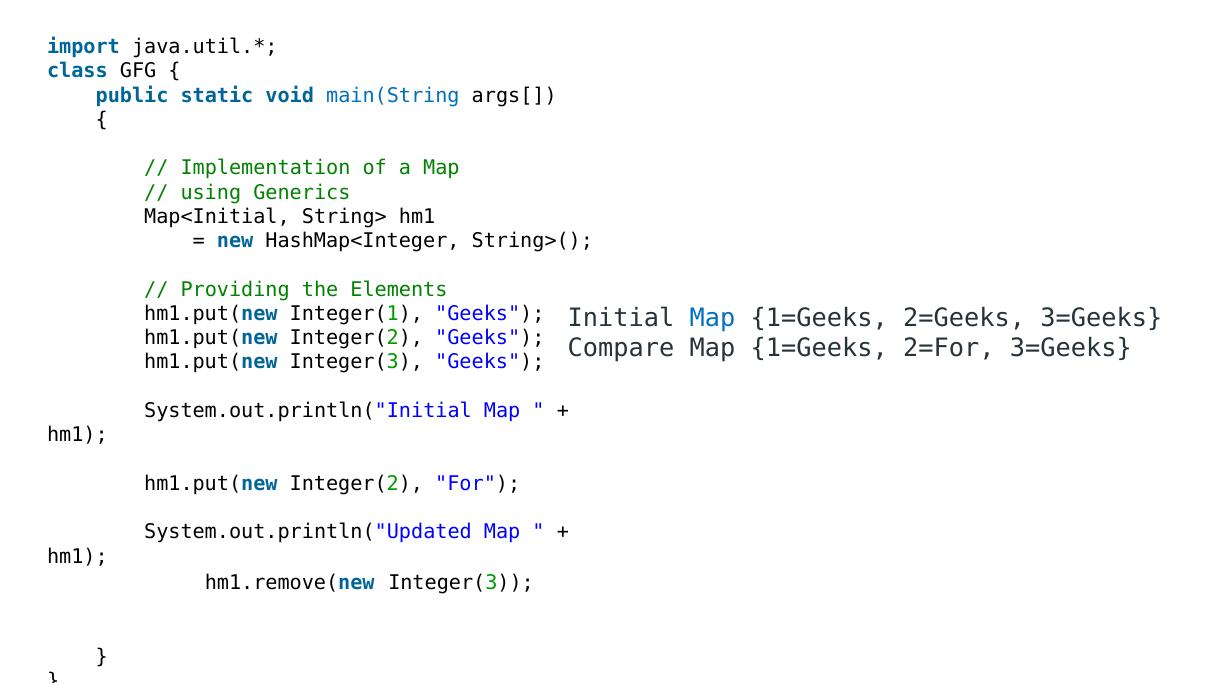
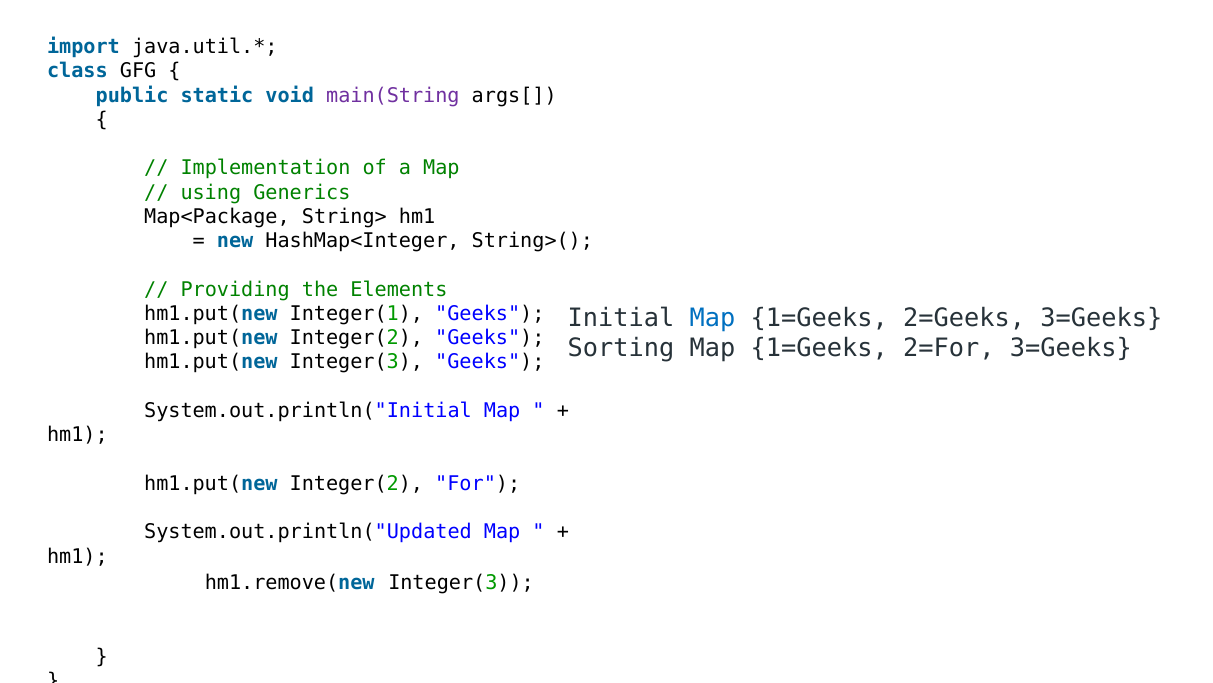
main(String colour: blue -> purple (393, 95)
Map<Initial: Map<Initial -> Map<Package (217, 216)
Compare: Compare -> Sorting (621, 348)
